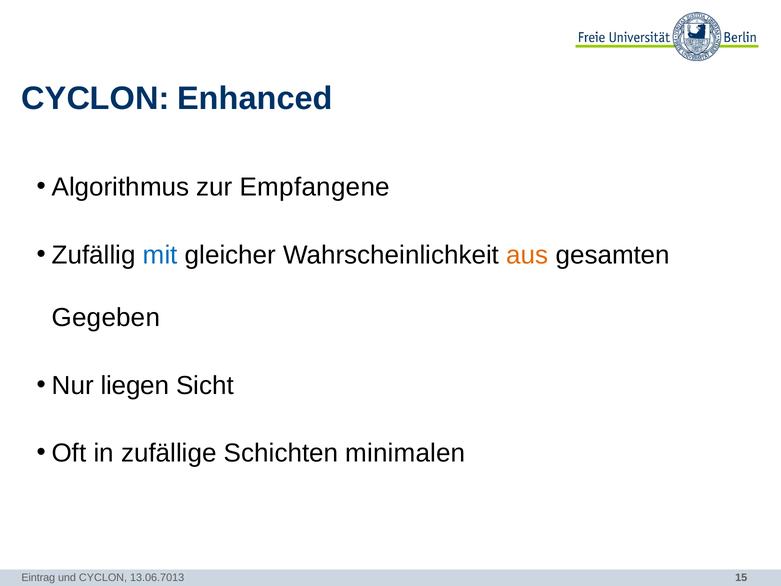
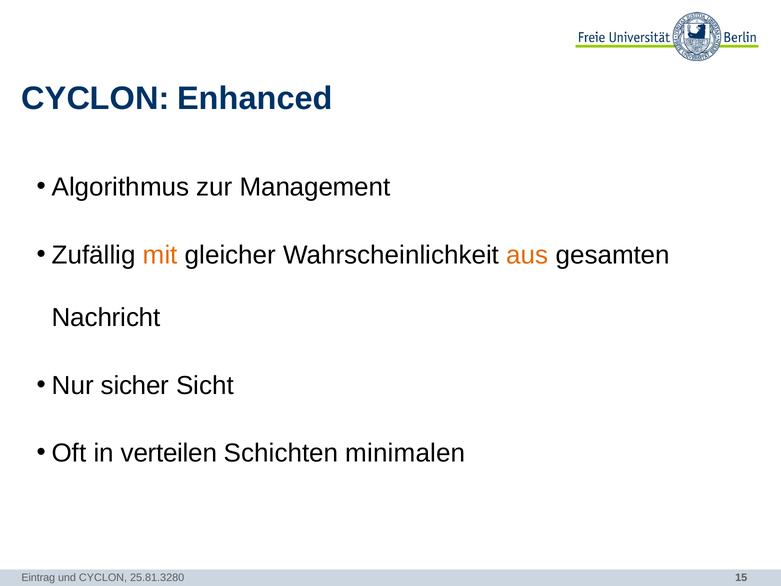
Empfangene: Empfangene -> Management (315, 187)
mit colour: blue -> orange (160, 255)
Gegeben: Gegeben -> Nachricht (106, 317)
liegen: liegen -> sicher (135, 385)
zufällige: zufällige -> verteilen (169, 453)
13.06.7013: 13.06.7013 -> 25.81.3280 (157, 577)
